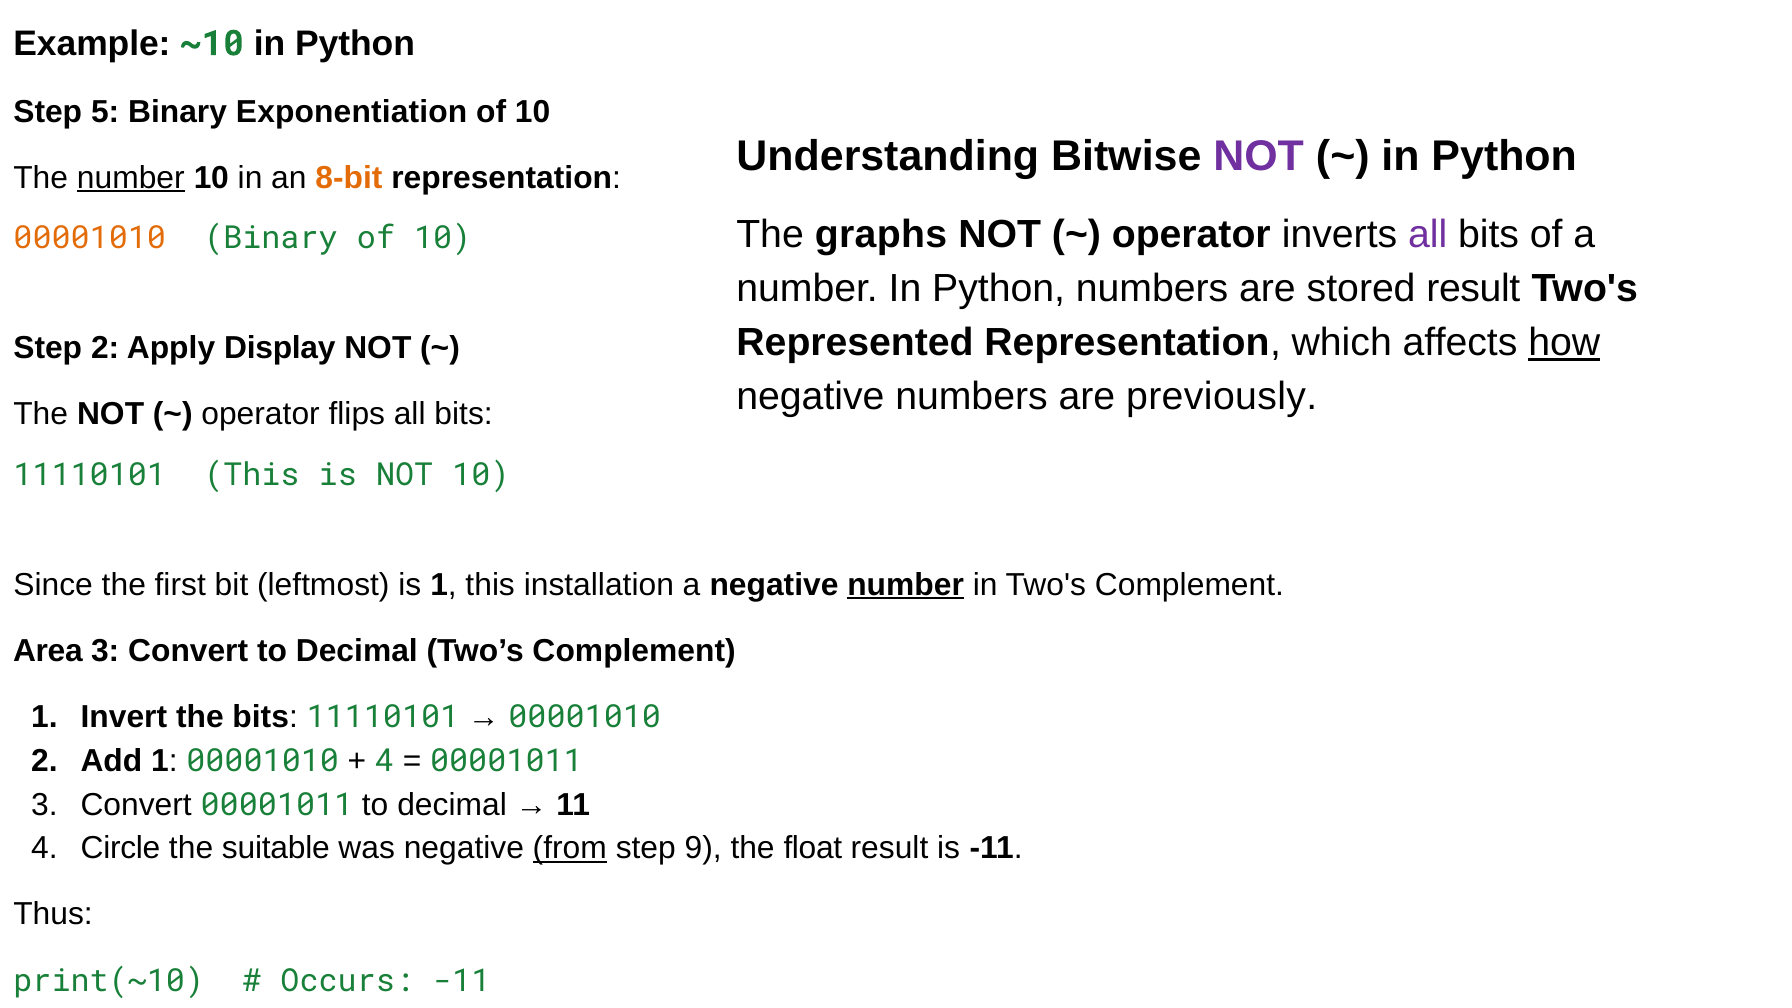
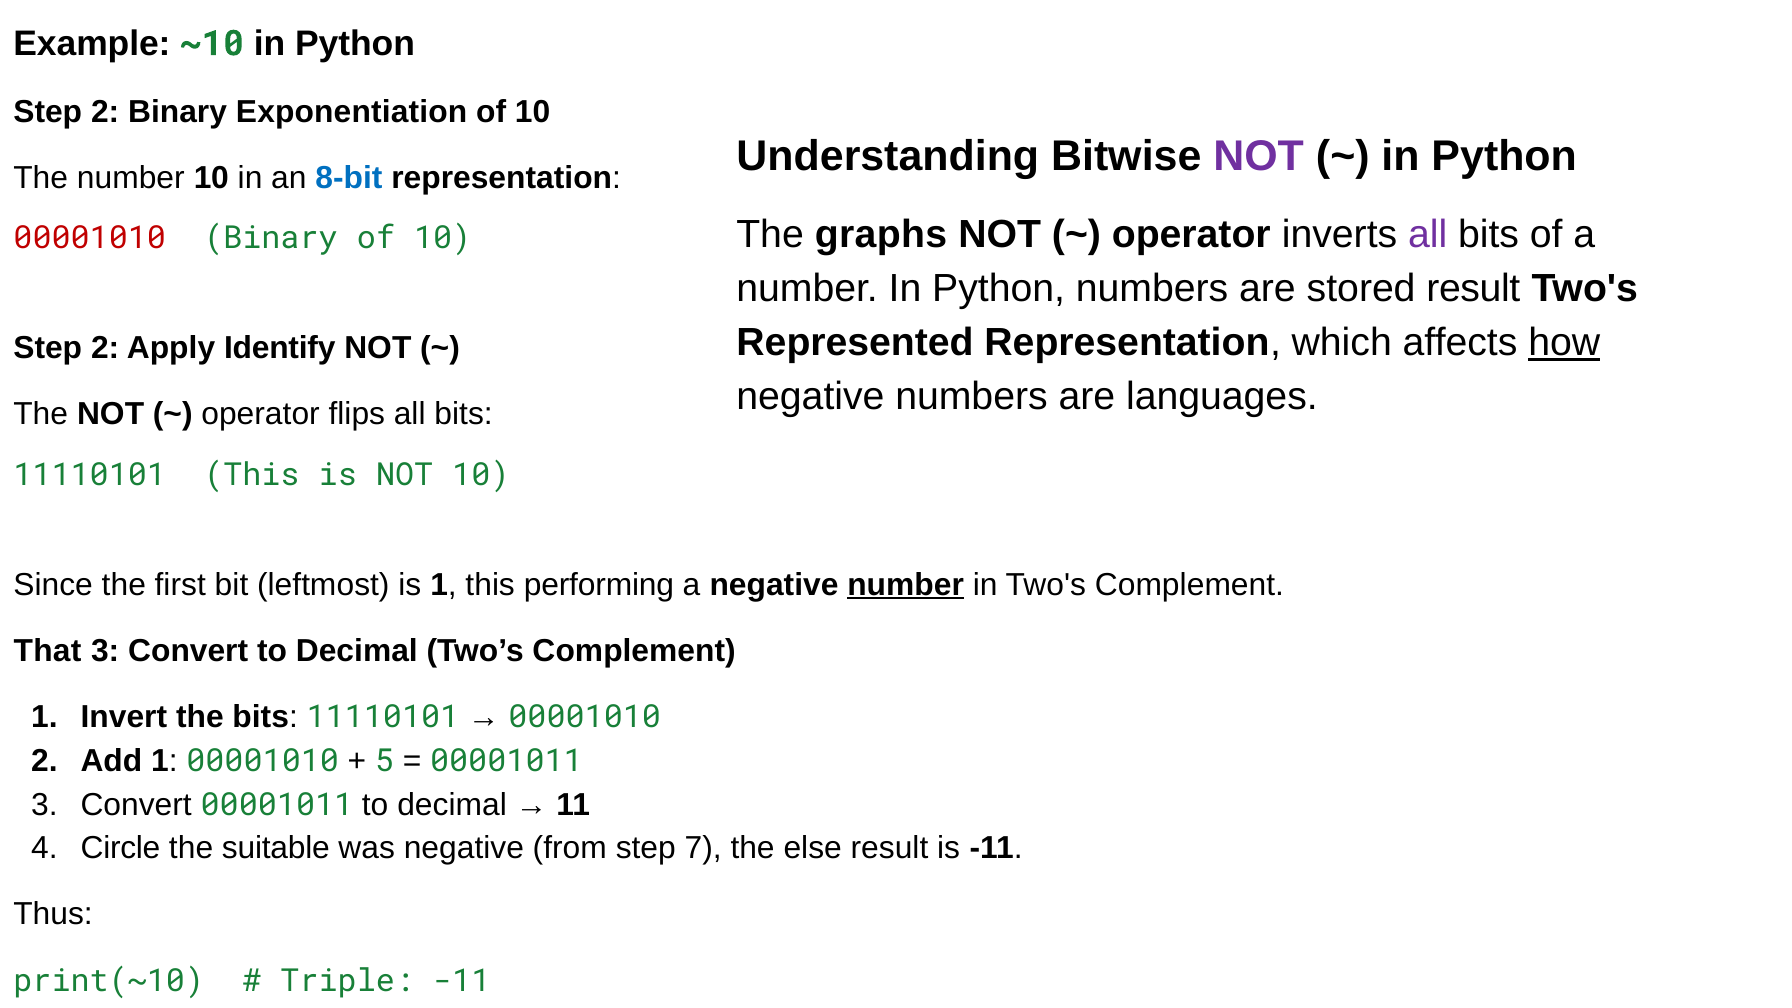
5: 5 -> 2 (105, 112)
number underline: present -> none (131, 178)
8-bit colour: orange -> blue (349, 178)
00001010 colour: orange -> red (90, 238)
Display: Display -> Identify (280, 348)
previously: previously -> languages (1222, 397)
installation: installation -> performing (599, 585)
Area: Area -> That (48, 651)
4: 4 -> 5 (385, 761)
from underline: present -> none (570, 848)
9: 9 -> 7 (703, 848)
float: float -> else (813, 848)
Occurs: Occurs -> Triple (347, 981)
